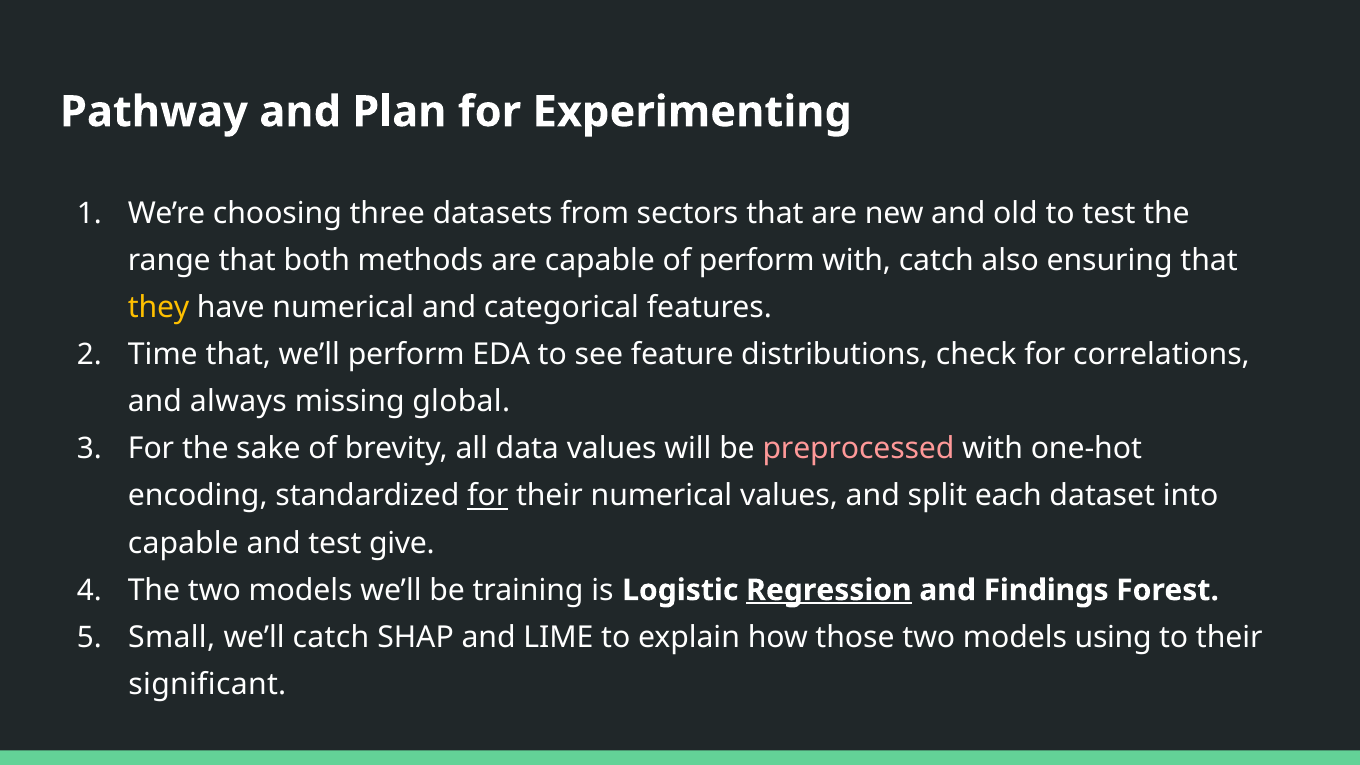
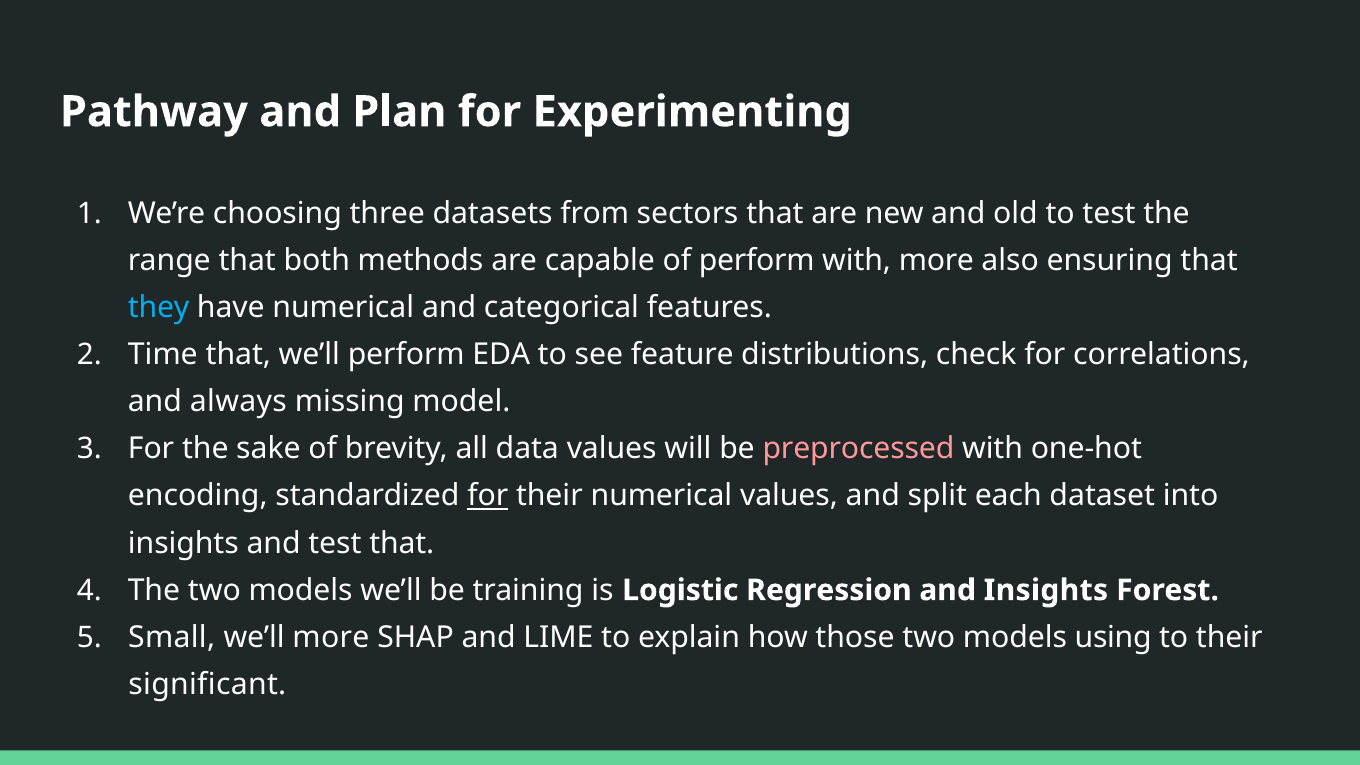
with catch: catch -> more (936, 260)
they colour: yellow -> light blue (159, 308)
global: global -> model (461, 402)
capable: capable -> insights (183, 543)
test give: give -> that (402, 543)
Regression underline: present -> none (829, 590)
and Findings: Findings -> Insights (1046, 590)
we’ll catch: catch -> more (331, 637)
